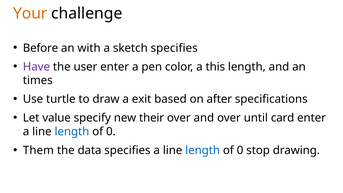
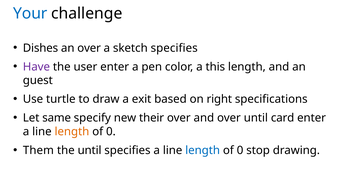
Your colour: orange -> blue (30, 13)
Before: Before -> Dishes (40, 48)
an with: with -> over (89, 48)
times: times -> guest (38, 80)
after: after -> right (219, 99)
value: value -> same (57, 118)
length colour: blue -> orange (72, 132)
the data: data -> until (90, 150)
